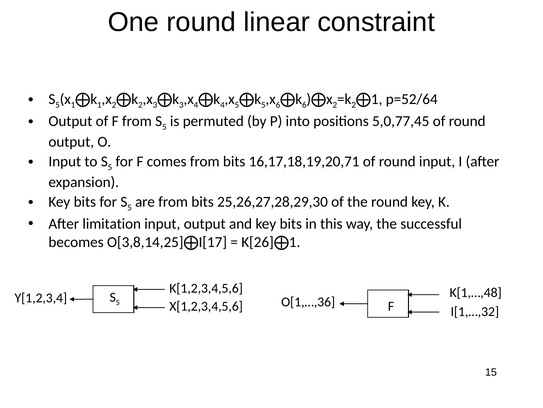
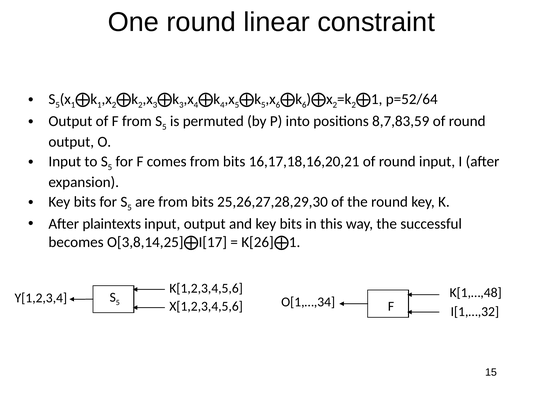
5,0,77,45: 5,0,77,45 -> 8,7,83,59 (401, 121)
16,17,18,19,20,71: 16,17,18,19,20,71 -> 16,17,18,16,20,21 (304, 161)
limitation: limitation -> plaintexts (112, 223)
O[1,…,36: O[1,…,36 -> O[1,…,34 (308, 301)
